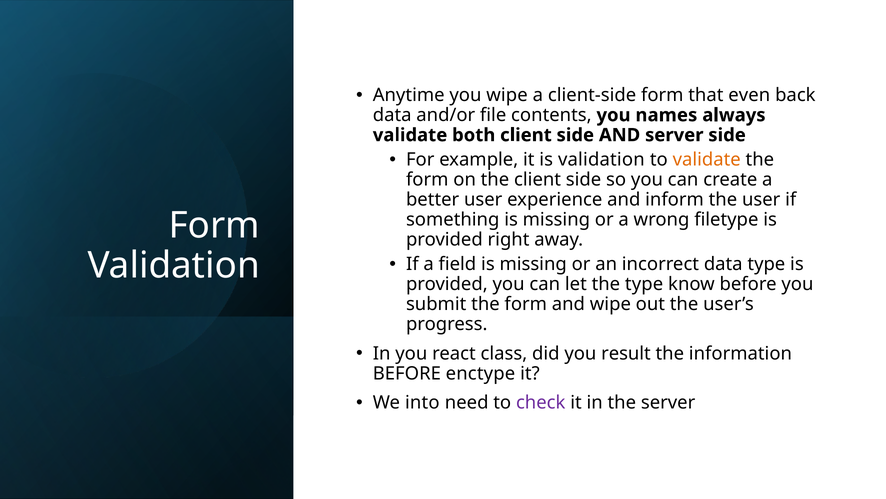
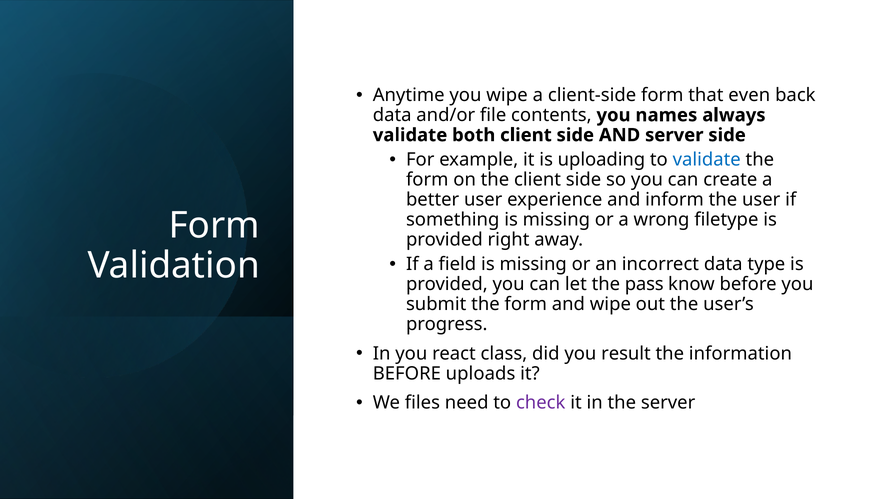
is validation: validation -> uploading (601, 160)
validate colour: orange -> blue (707, 160)
the type: type -> pass (644, 284)
enctype: enctype -> uploads (481, 373)
into: into -> files (422, 402)
